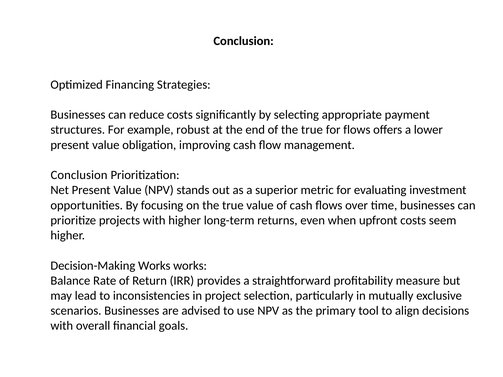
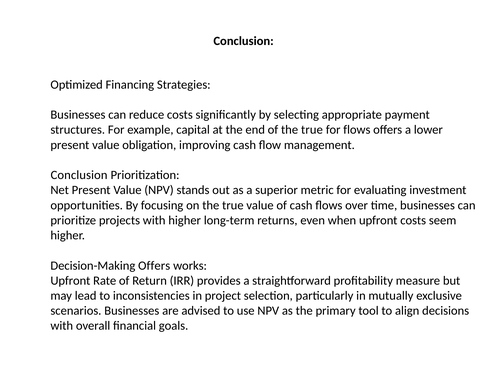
robust: robust -> capital (193, 130)
Decision-Making Works: Works -> Offers (154, 266)
Balance: Balance -> Upfront (70, 281)
